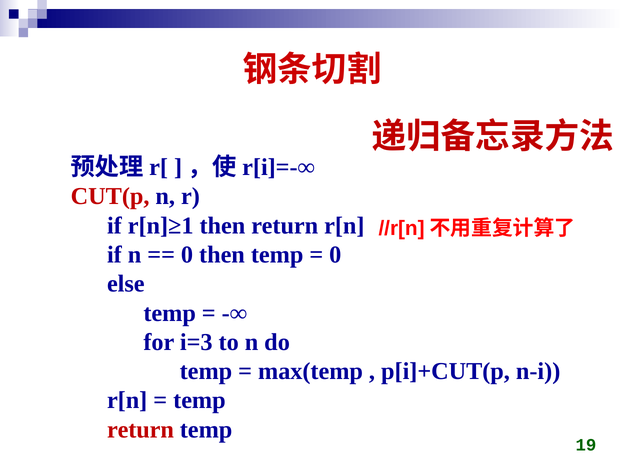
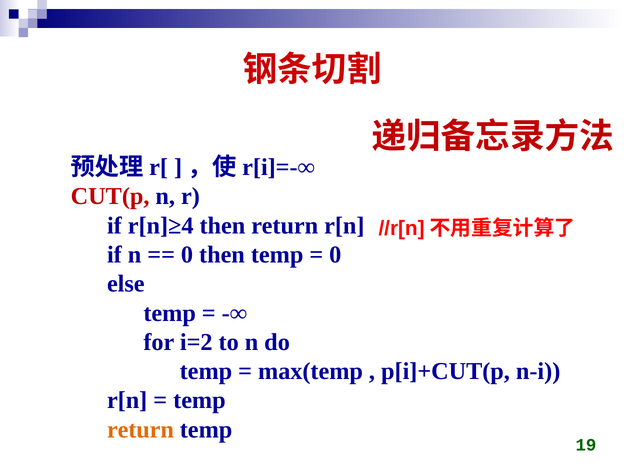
r[n]≥1: r[n]≥1 -> r[n]≥4 (161, 226)
i=3: i=3 -> i=2 (196, 342)
return colour: red -> orange (140, 430)
